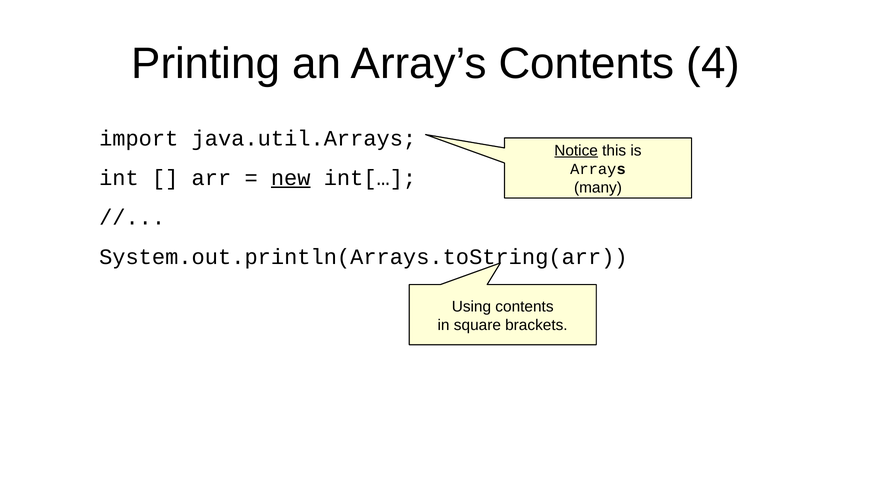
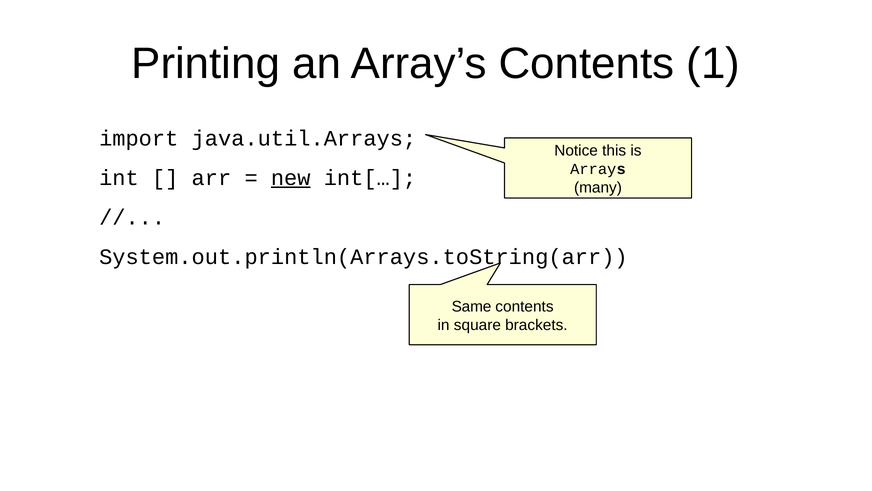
4: 4 -> 1 (713, 64)
Notice underline: present -> none (576, 150)
Using: Using -> Same (472, 306)
